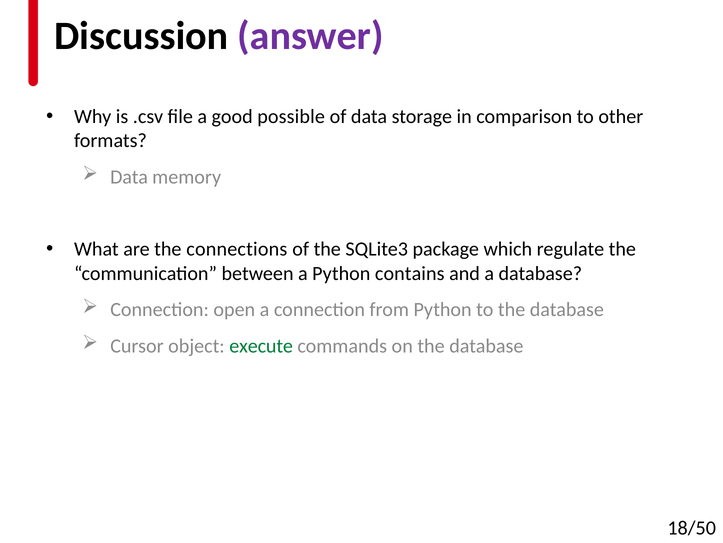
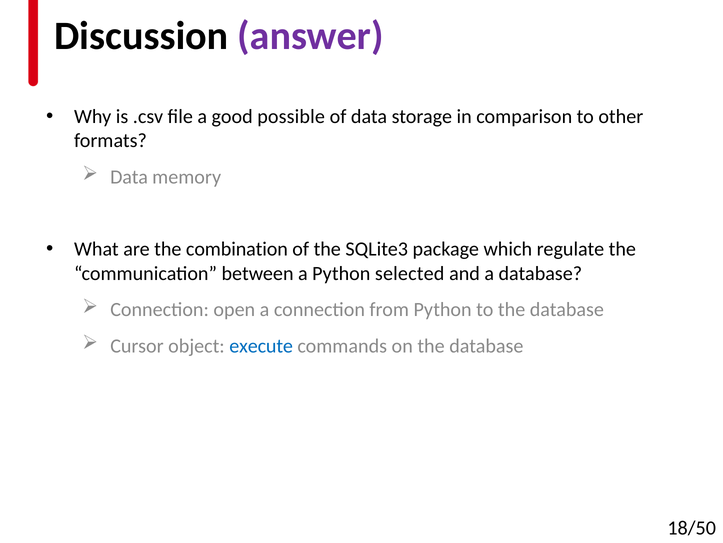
connections: connections -> combination (237, 249)
contains: contains -> selected (410, 273)
execute colour: green -> blue (261, 345)
